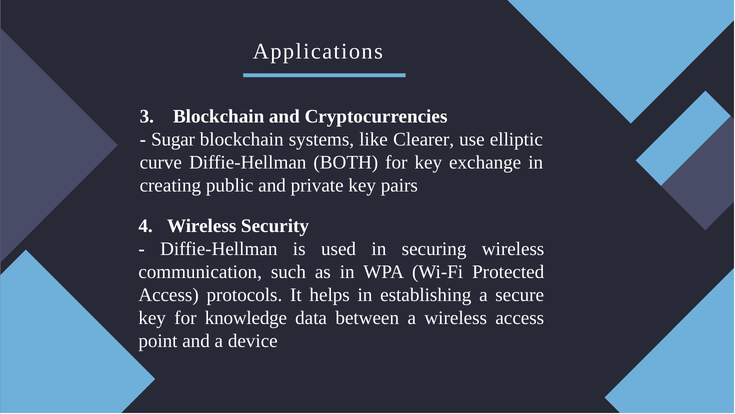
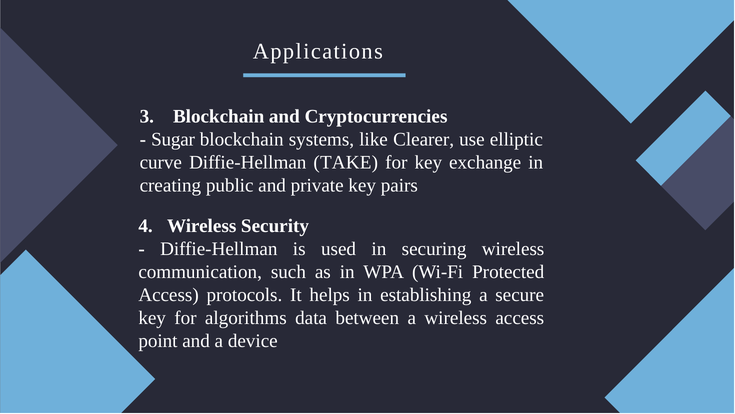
BOTH: BOTH -> TAKE (346, 162)
knowledge: knowledge -> algorithms (246, 318)
